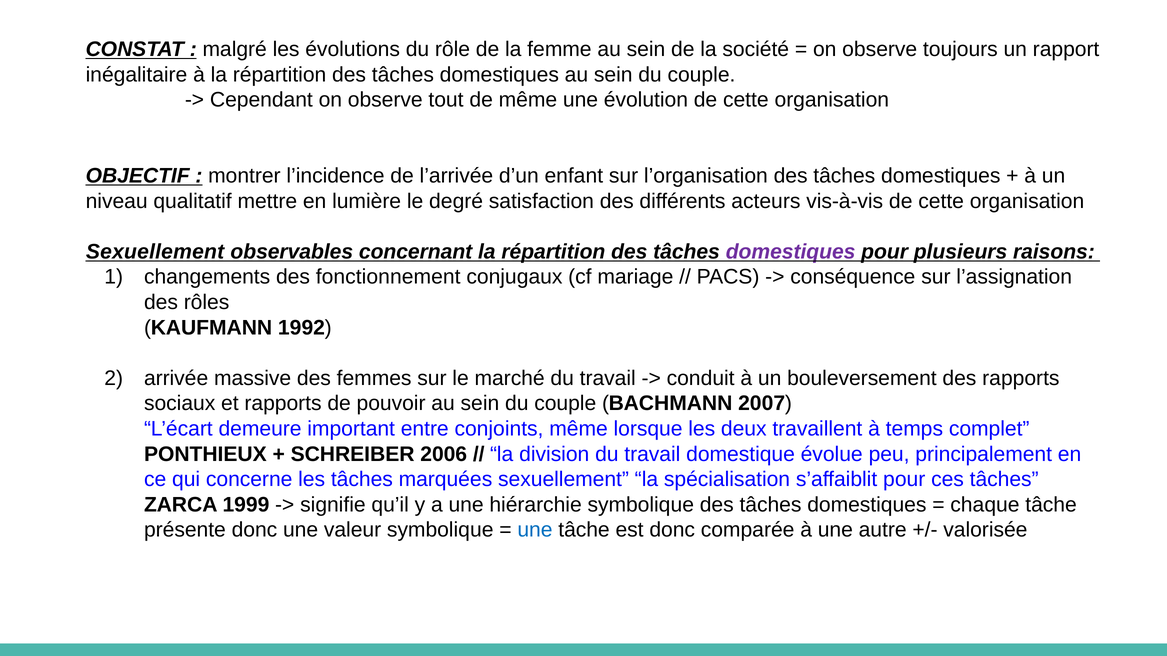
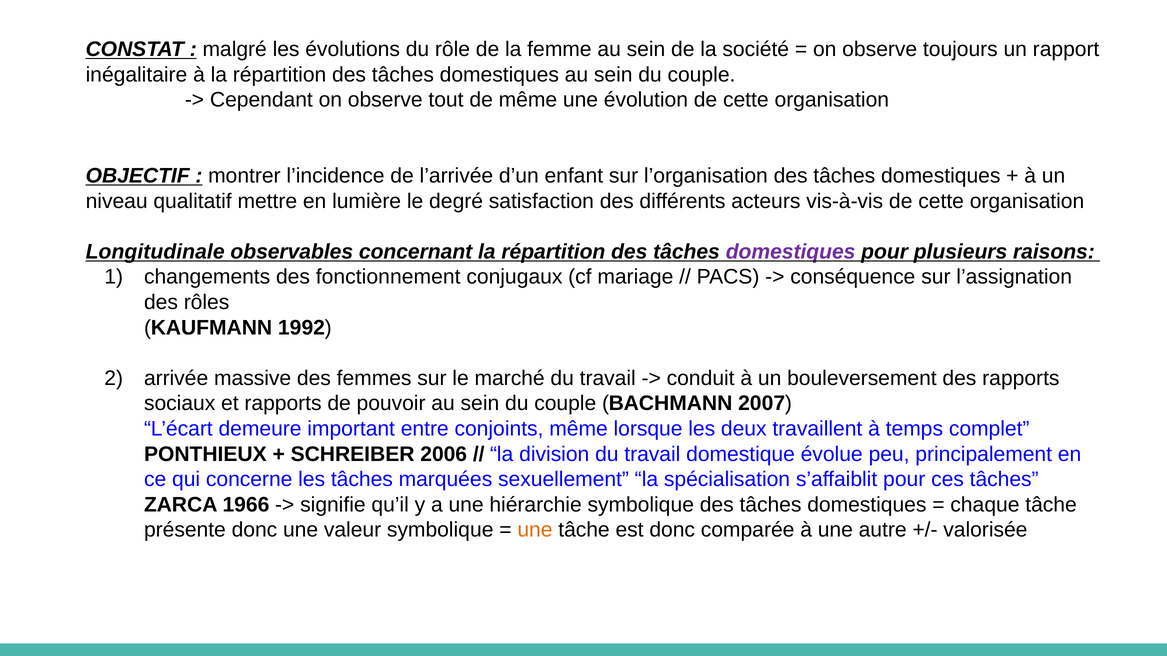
Sexuellement: Sexuellement -> Longitudinale (155, 252)
1999: 1999 -> 1966 (246, 505)
une colour: blue -> orange (535, 530)
